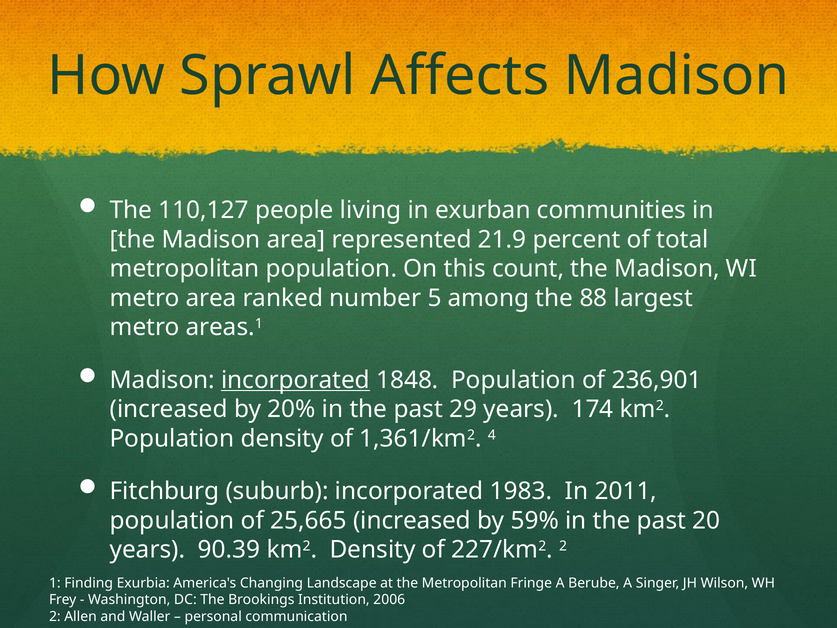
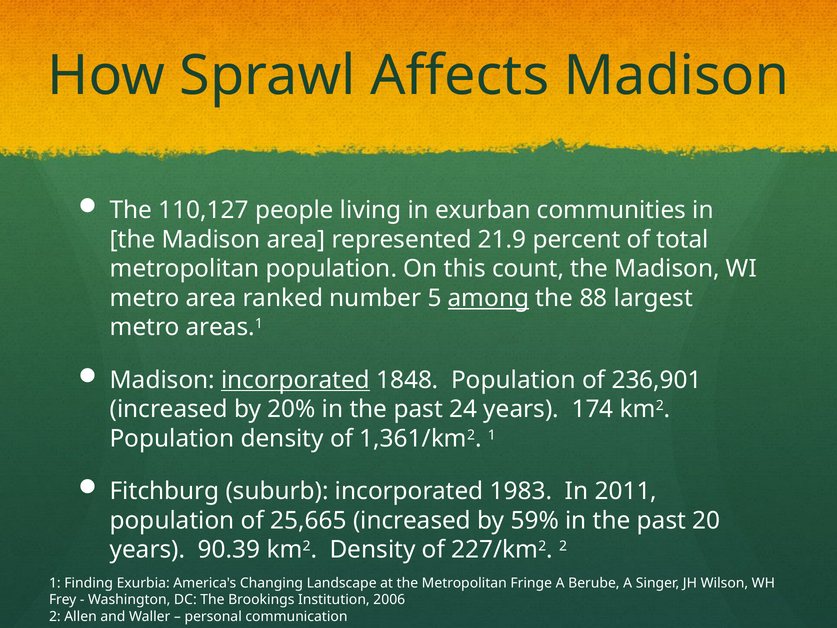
among underline: none -> present (489, 298)
29: 29 -> 24 (463, 409)
1,361/km2 4: 4 -> 1 (492, 435)
